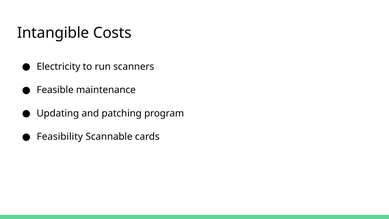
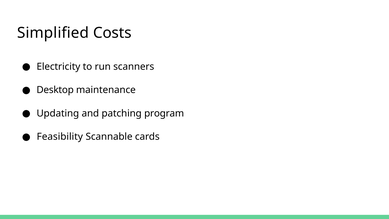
Intangible: Intangible -> Simplified (53, 33)
Feasible: Feasible -> Desktop (55, 90)
